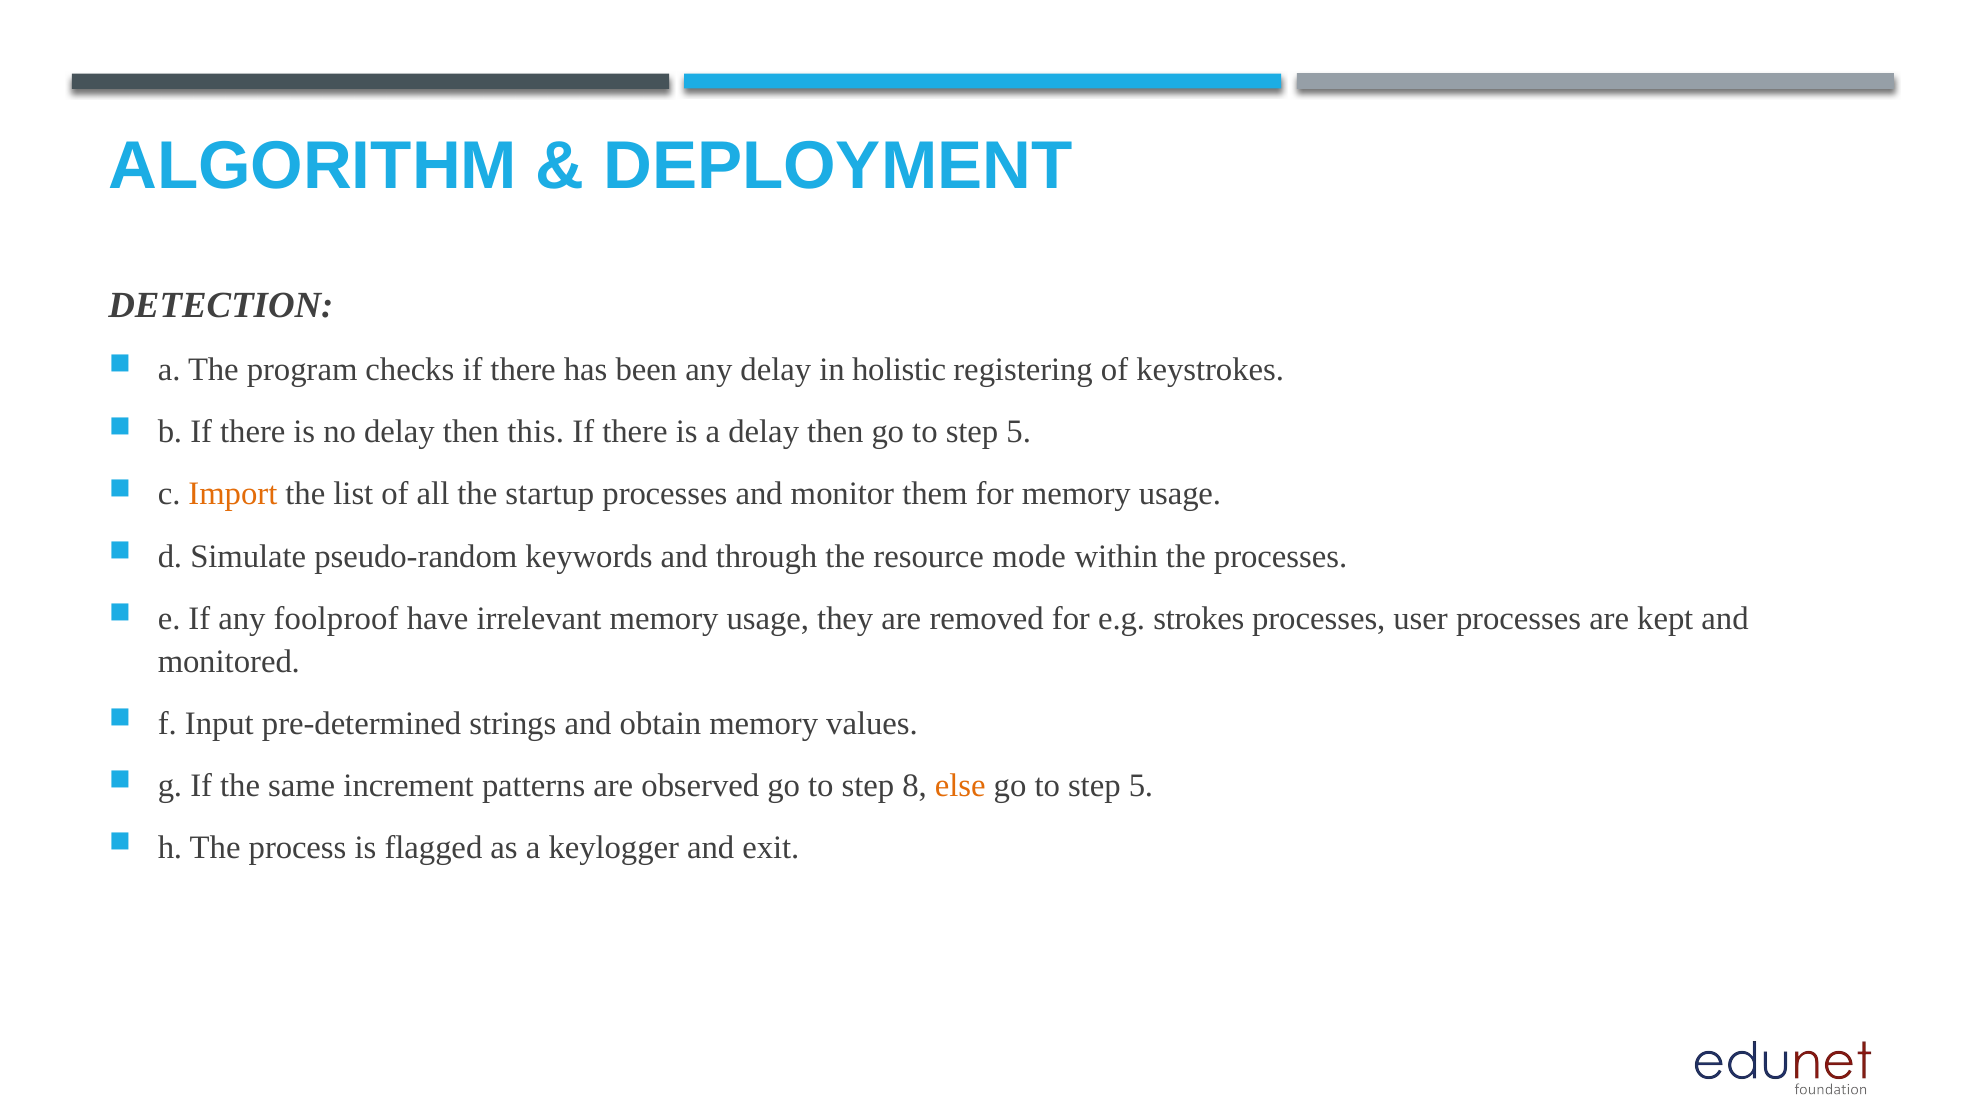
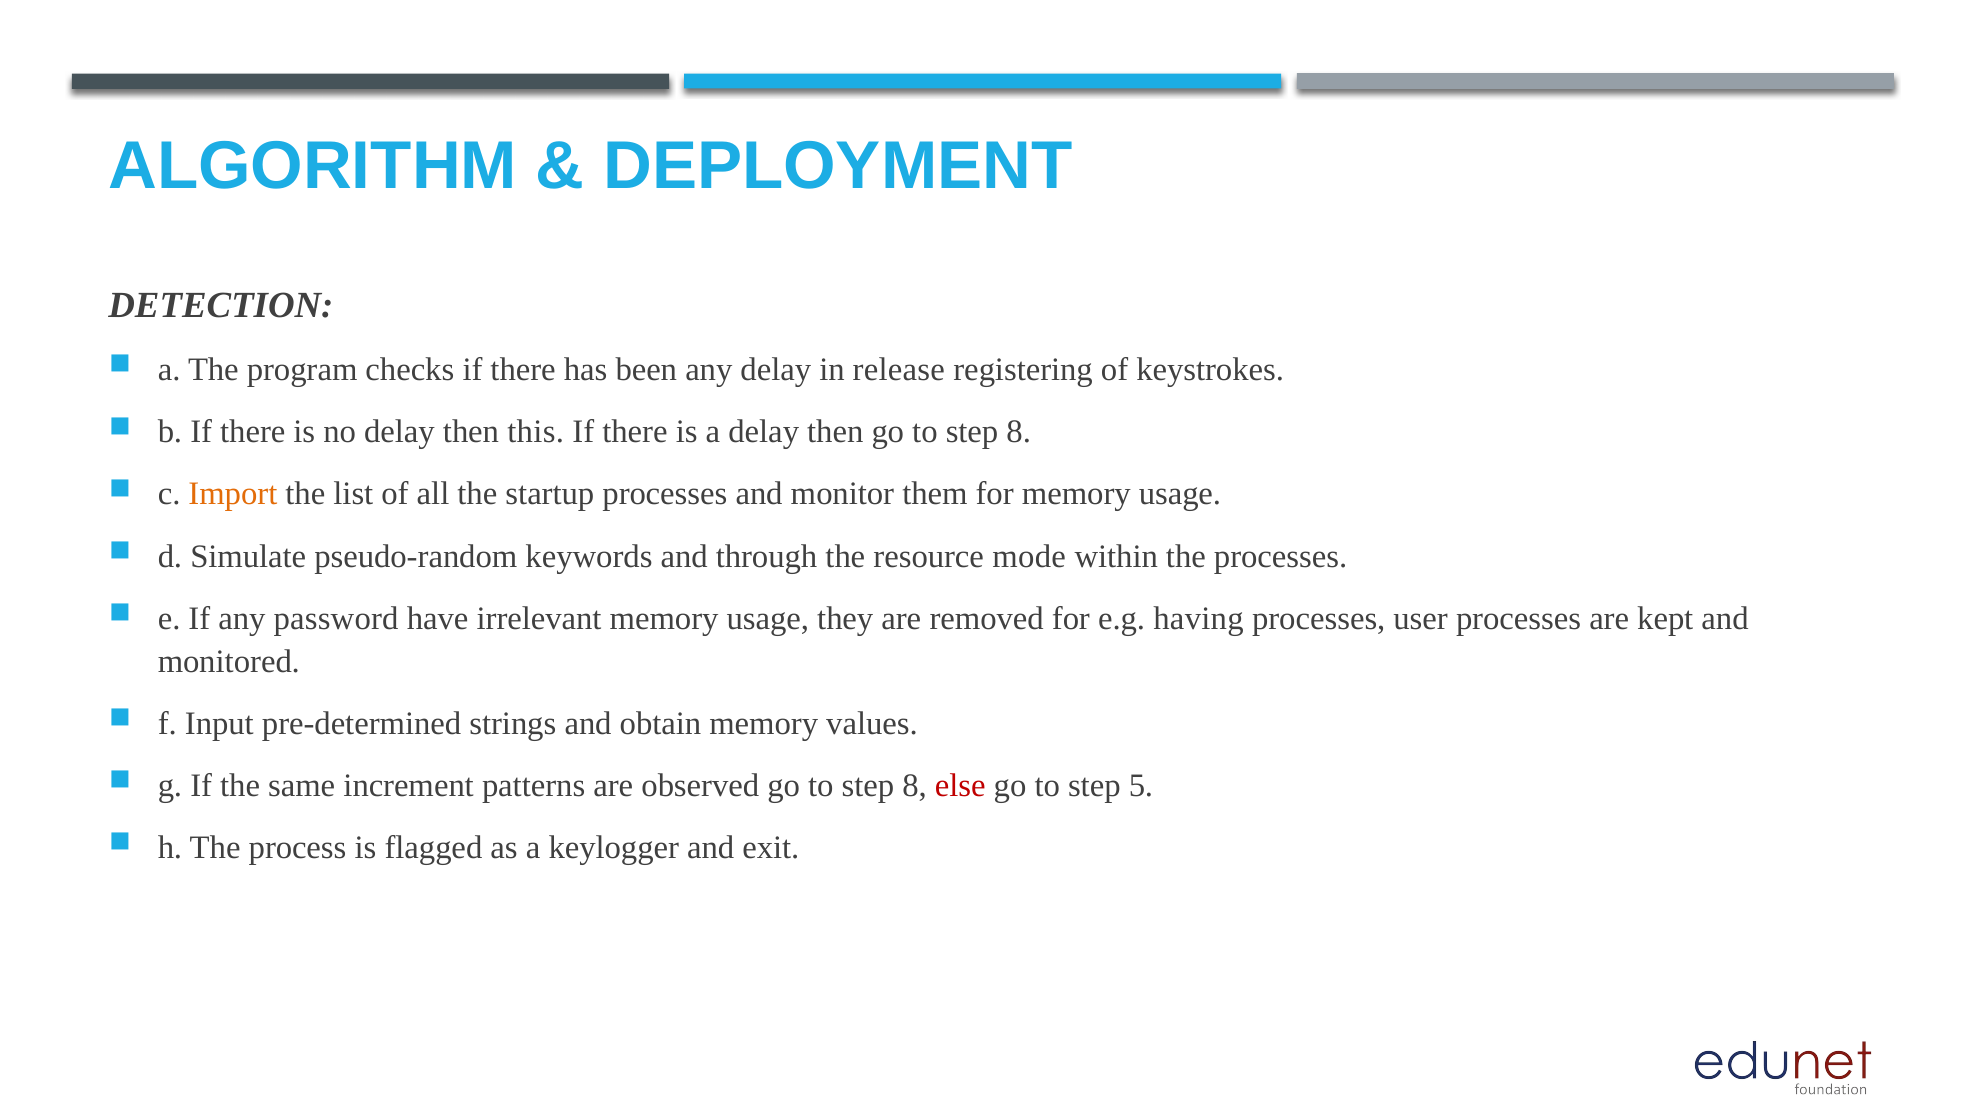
holistic: holistic -> release (899, 370)
5: 5 -> 8 (1019, 432)
foolproof: foolproof -> password (336, 618)
strokes: strokes -> having (1199, 618)
else colour: orange -> red (960, 786)
